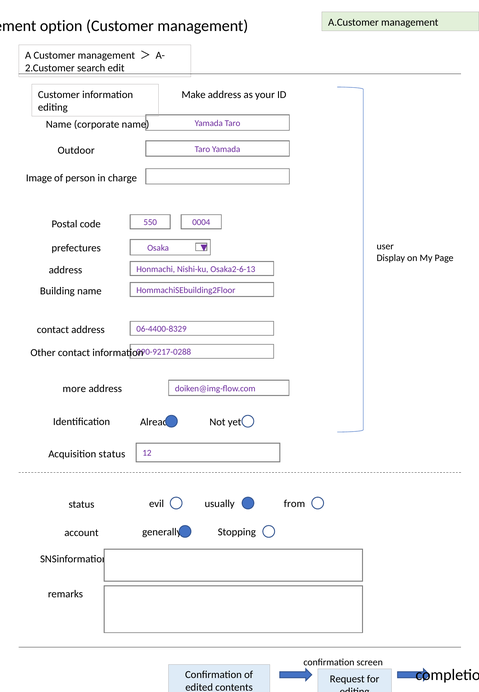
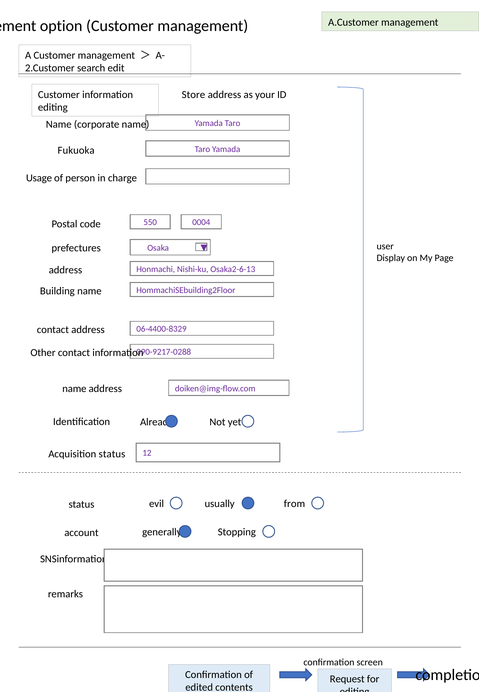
Make: Make -> Store (193, 95)
Outdoor: Outdoor -> Fukuoka (76, 150)
Image: Image -> Usage (39, 178)
more: more -> name (74, 389)
